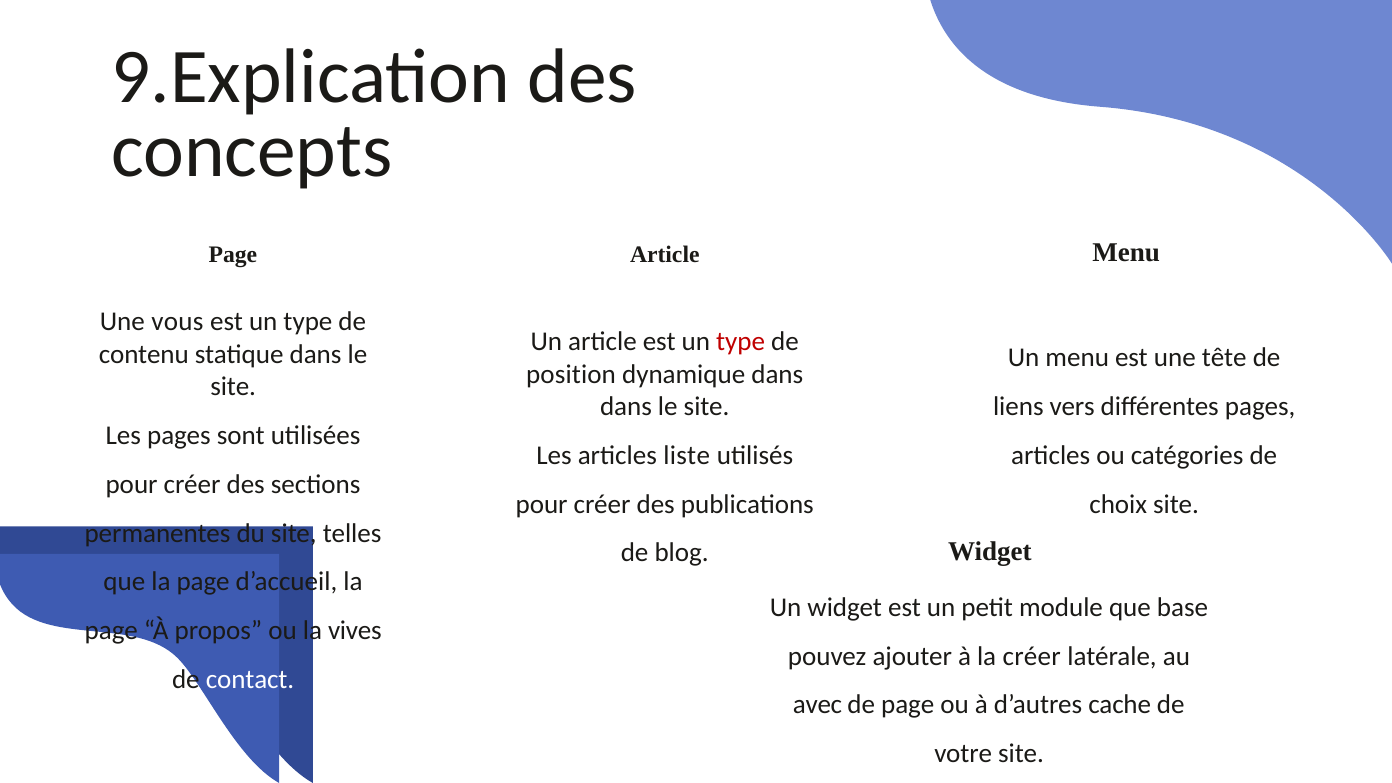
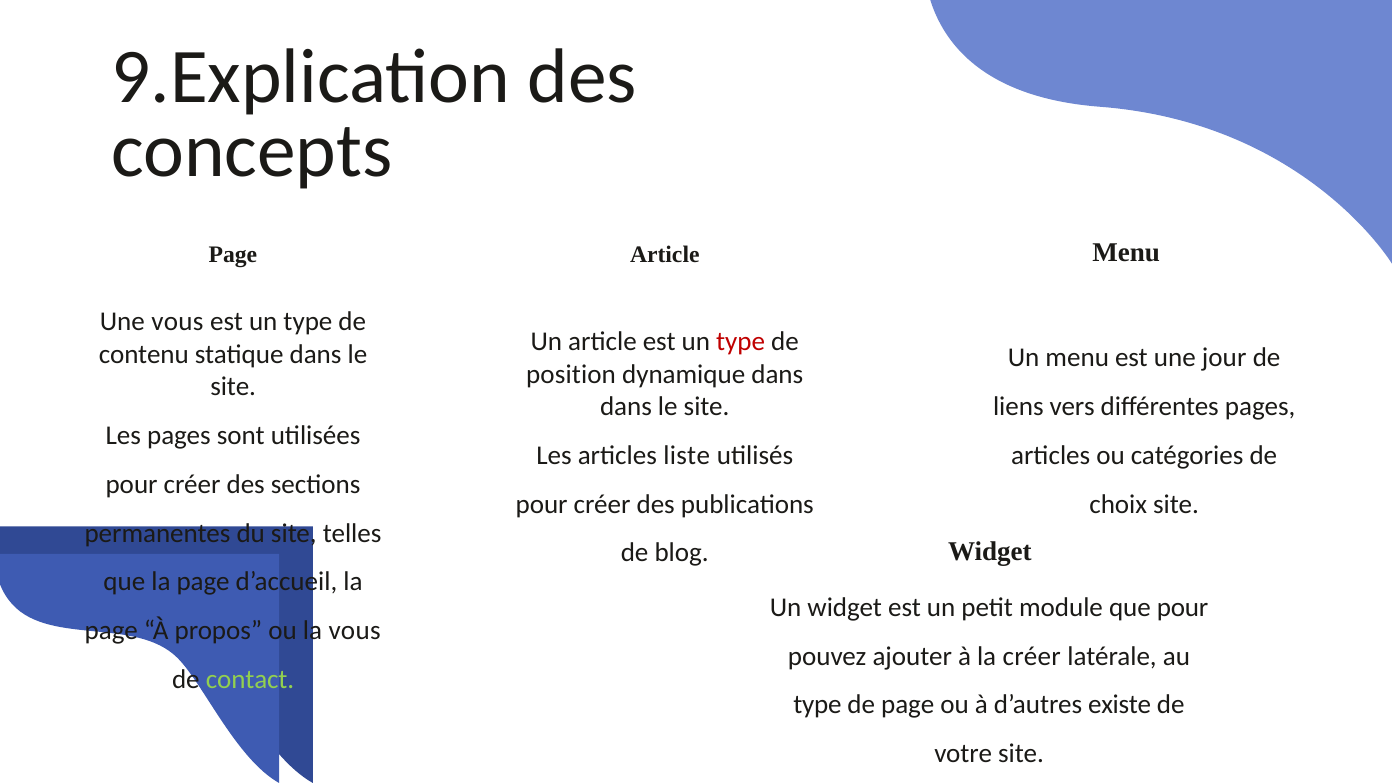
tête: tête -> jour (1224, 358)
que base: base -> pour (1183, 607)
la vives: vives -> vous (355, 631)
contact colour: white -> light green (250, 679)
avec: avec -> type (817, 705)
cache: cache -> existe (1120, 705)
